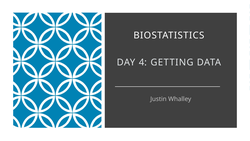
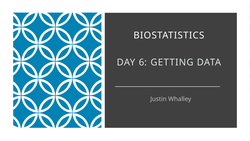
4: 4 -> 6 (143, 62)
